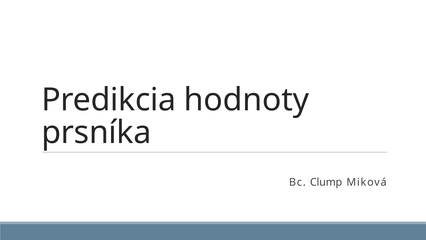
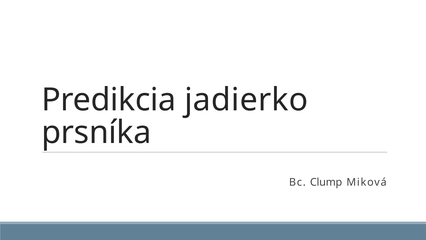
hodnoty: hodnoty -> jadierko (246, 100)
